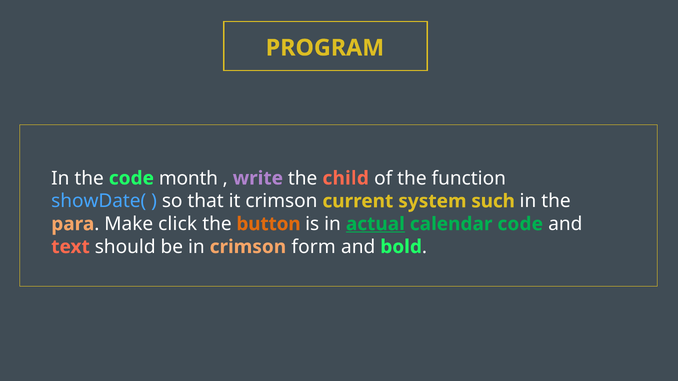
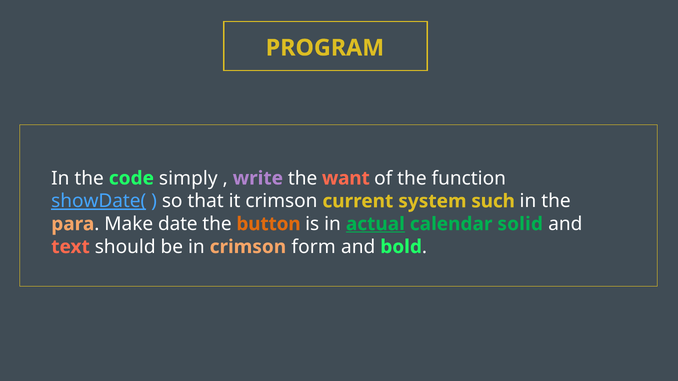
month: month -> simply (188, 178)
child: child -> want (346, 178)
showDate( underline: none -> present (99, 201)
click: click -> date (178, 224)
calendar code: code -> solid (520, 224)
